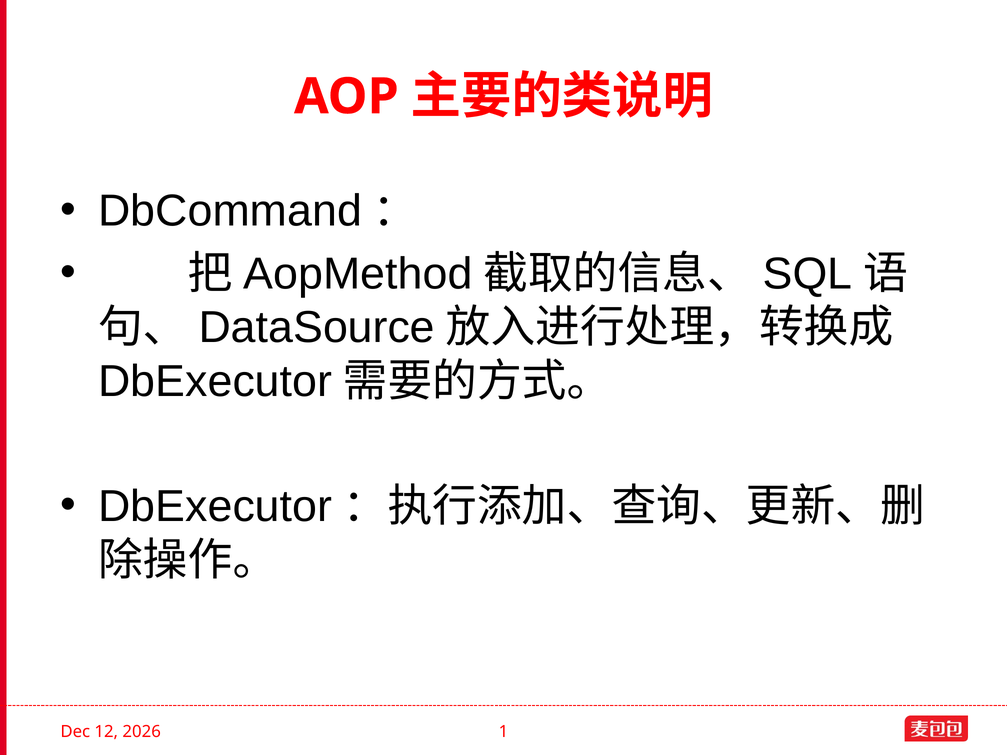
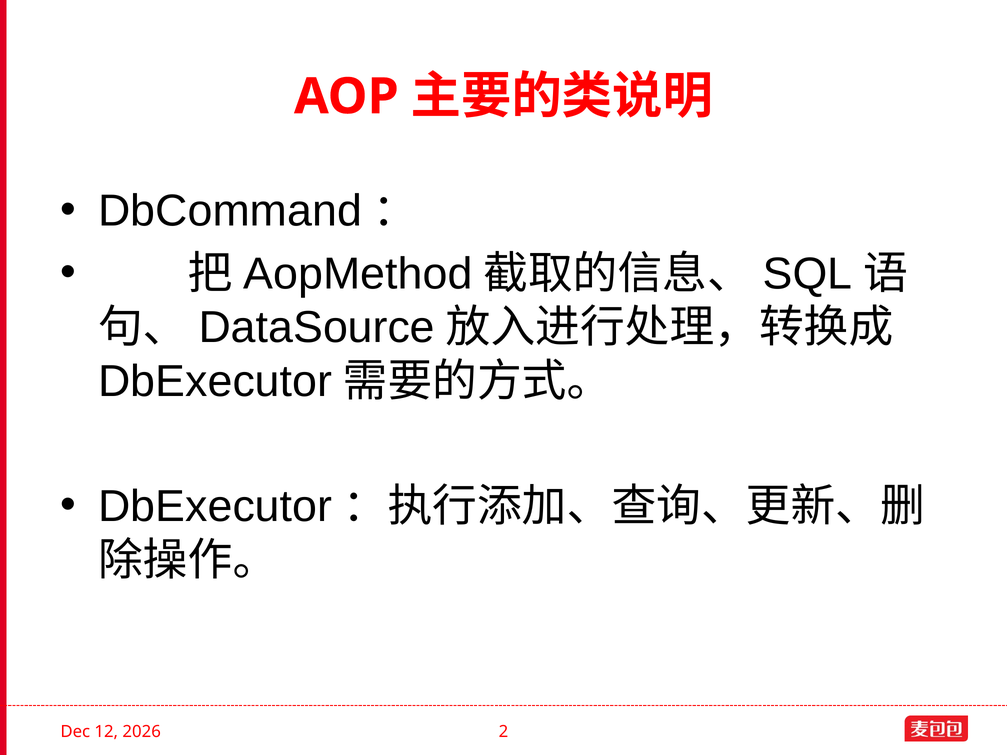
1: 1 -> 2 (504, 732)
